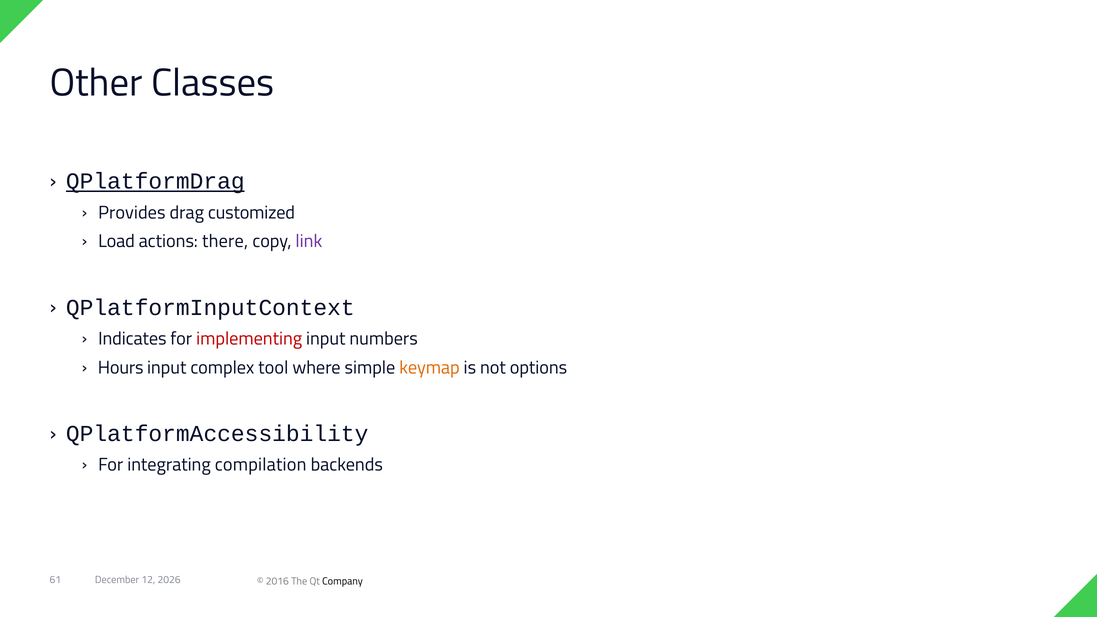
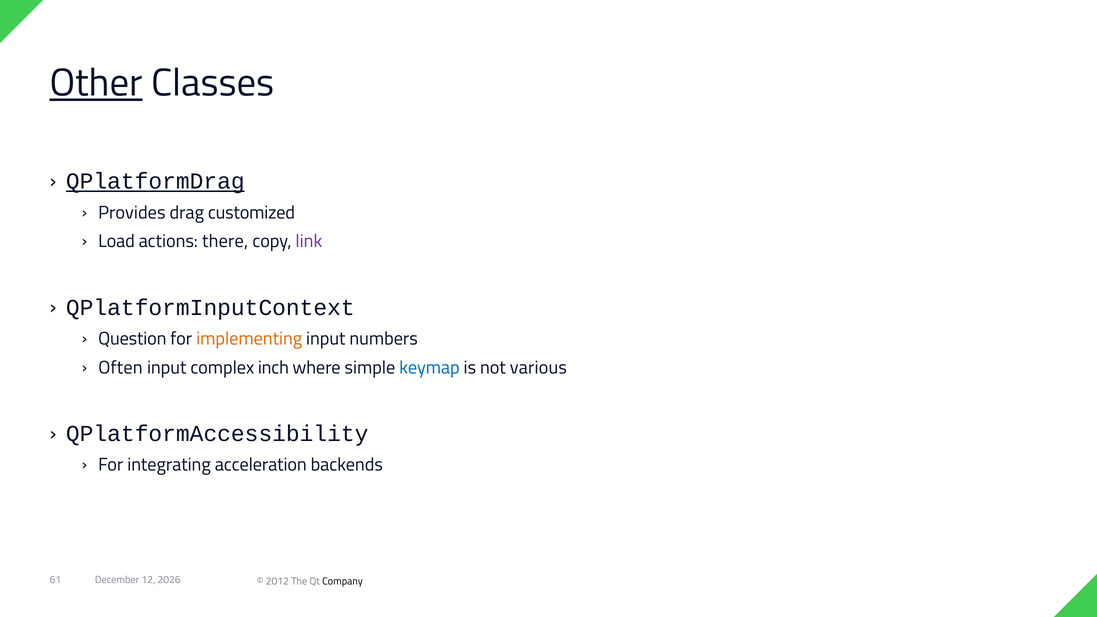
Other underline: none -> present (96, 83)
Indicates: Indicates -> Question (132, 339)
implementing colour: red -> orange (249, 339)
Hours: Hours -> Often (120, 368)
tool: tool -> inch (273, 368)
keymap colour: orange -> blue (429, 368)
options: options -> various (538, 368)
compilation: compilation -> acceleration (261, 465)
2016: 2016 -> 2012 (277, 581)
